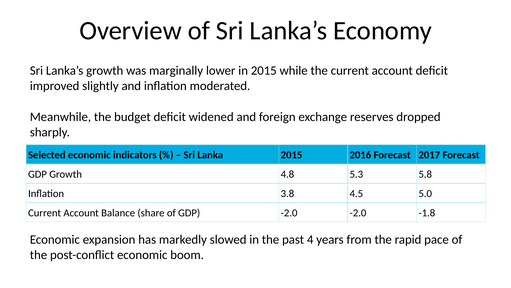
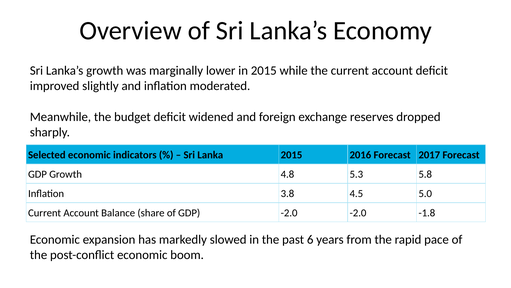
4: 4 -> 6 (310, 239)
